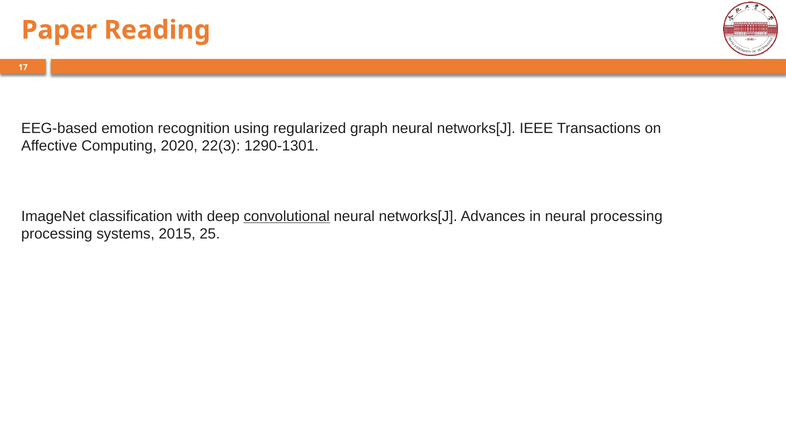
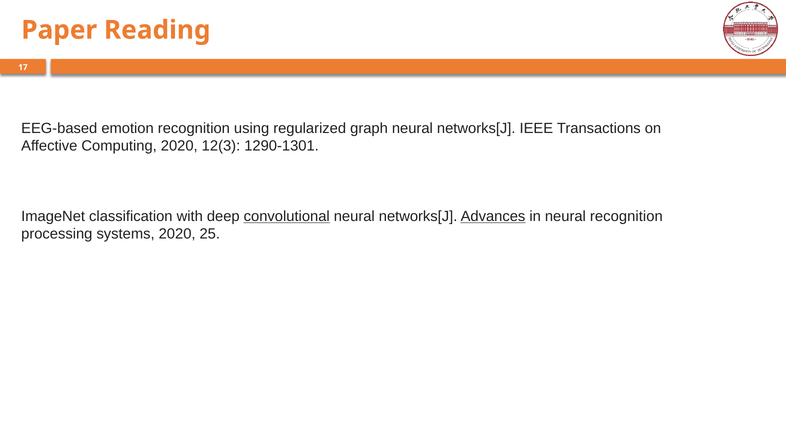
22(3: 22(3 -> 12(3 (221, 146)
Advances underline: none -> present (493, 216)
neural processing: processing -> recognition (626, 216)
systems 2015: 2015 -> 2020 (177, 234)
